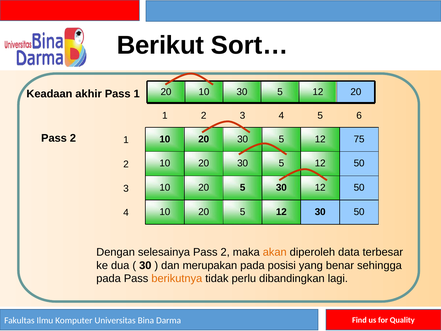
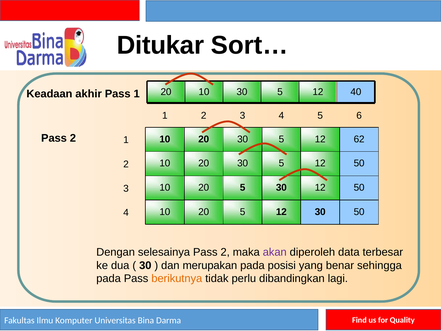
Berikut: Berikut -> Ditukar (160, 45)
12 20: 20 -> 40 (356, 92)
75: 75 -> 62 (359, 139)
akan colour: orange -> purple (275, 252)
